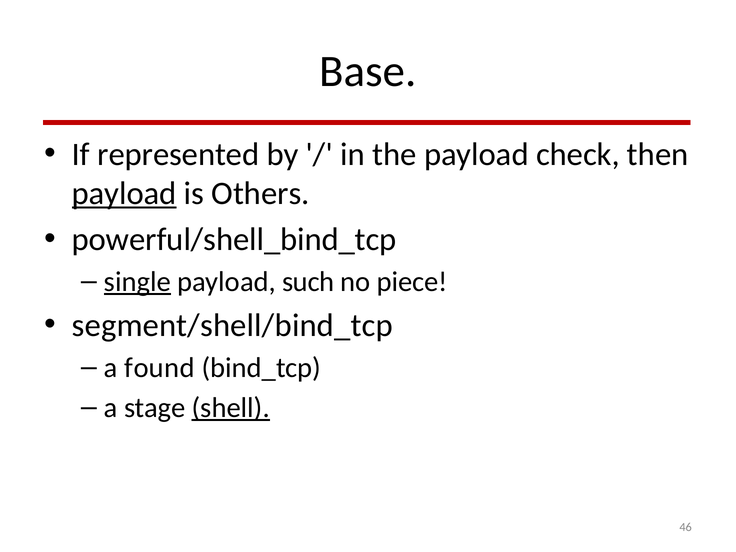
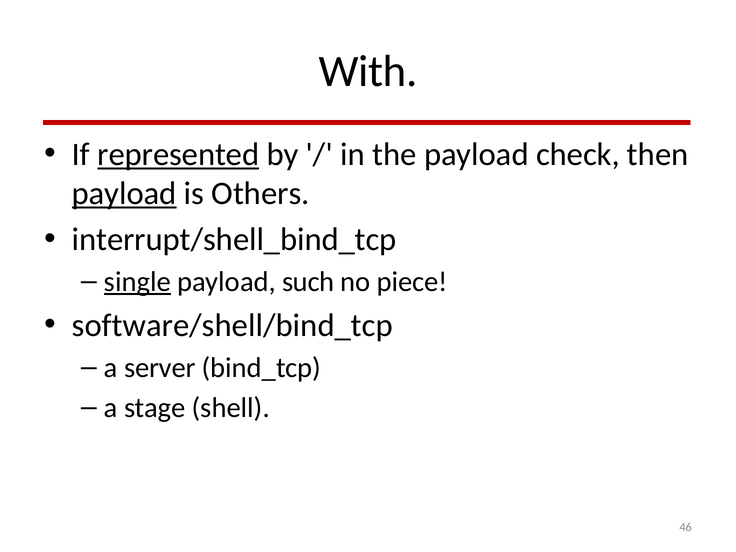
Base: Base -> With (368, 71)
represented underline: none -> present (178, 154)
powerful/shell_bind_tcp: powerful/shell_bind_tcp -> interrupt/shell_bind_tcp (234, 239)
segment/shell/bind_tcp: segment/shell/bind_tcp -> software/shell/bind_tcp (232, 325)
found: found -> server (160, 368)
shell underline: present -> none (231, 408)
